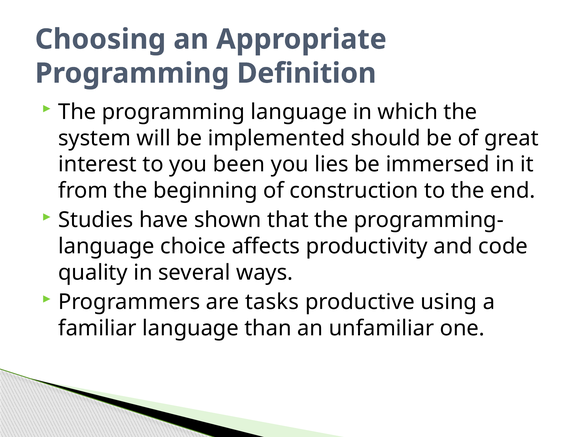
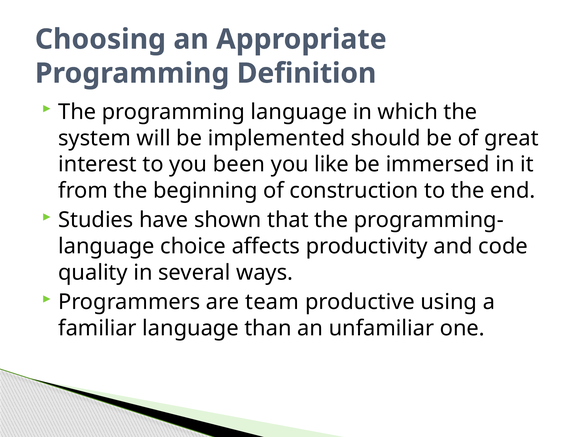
lies: lies -> like (332, 164)
tasks: tasks -> team (272, 302)
